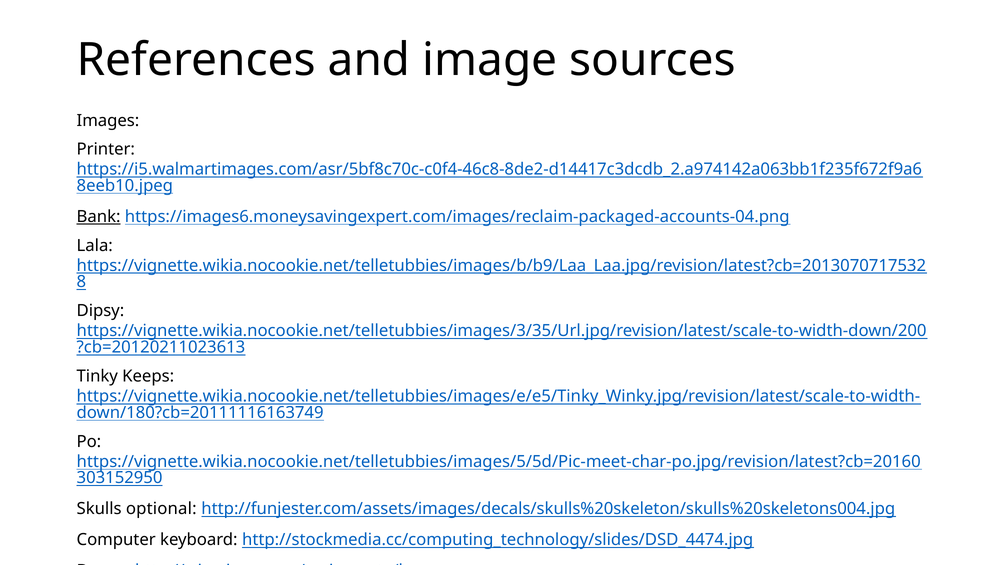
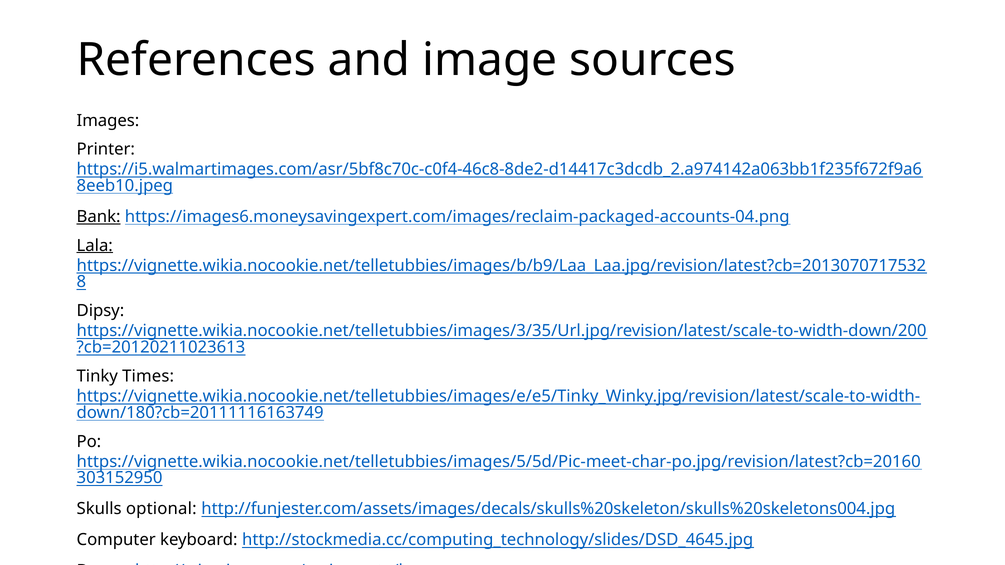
Lala underline: none -> present (95, 246)
Keeps: Keeps -> Times (148, 376)
http://stockmedia.cc/computing_technology/slides/DSD_4474.jpg: http://stockmedia.cc/computing_technology/slides/DSD_4474.jpg -> http://stockmedia.cc/computing_technology/slides/DSD_4645.jpg (498, 540)
